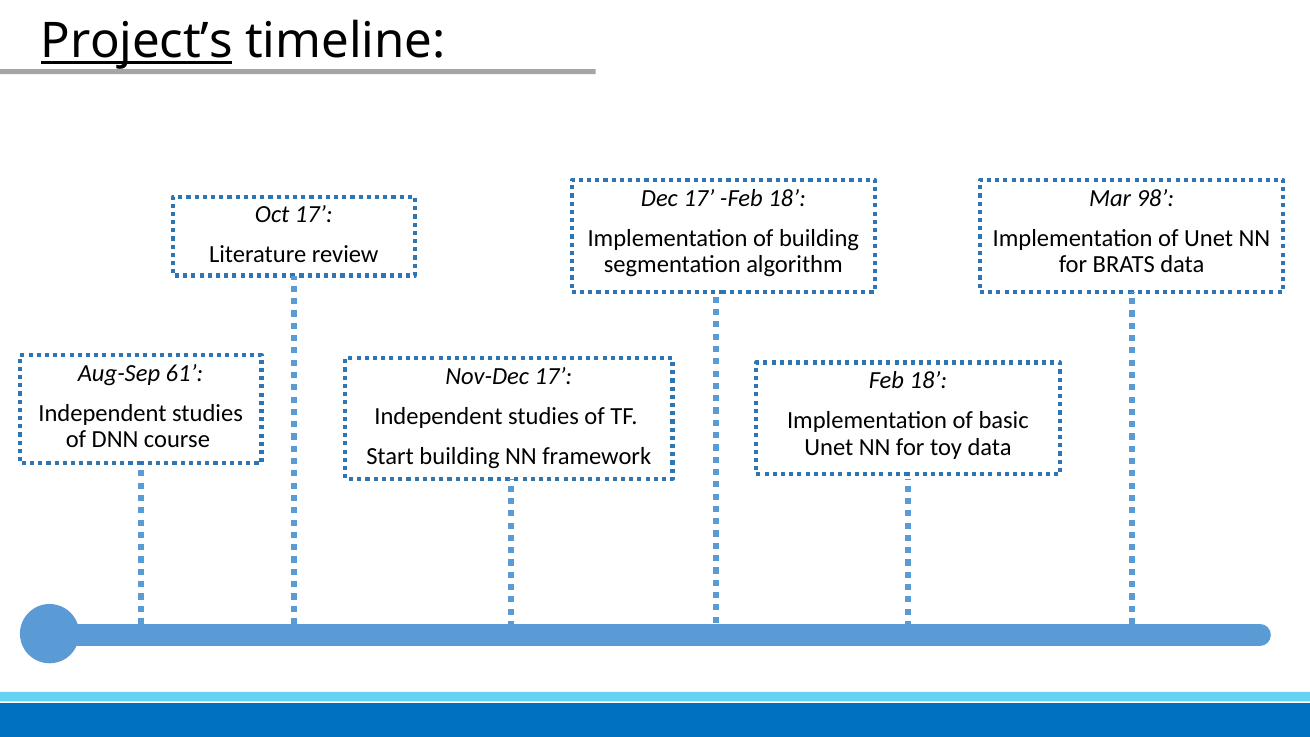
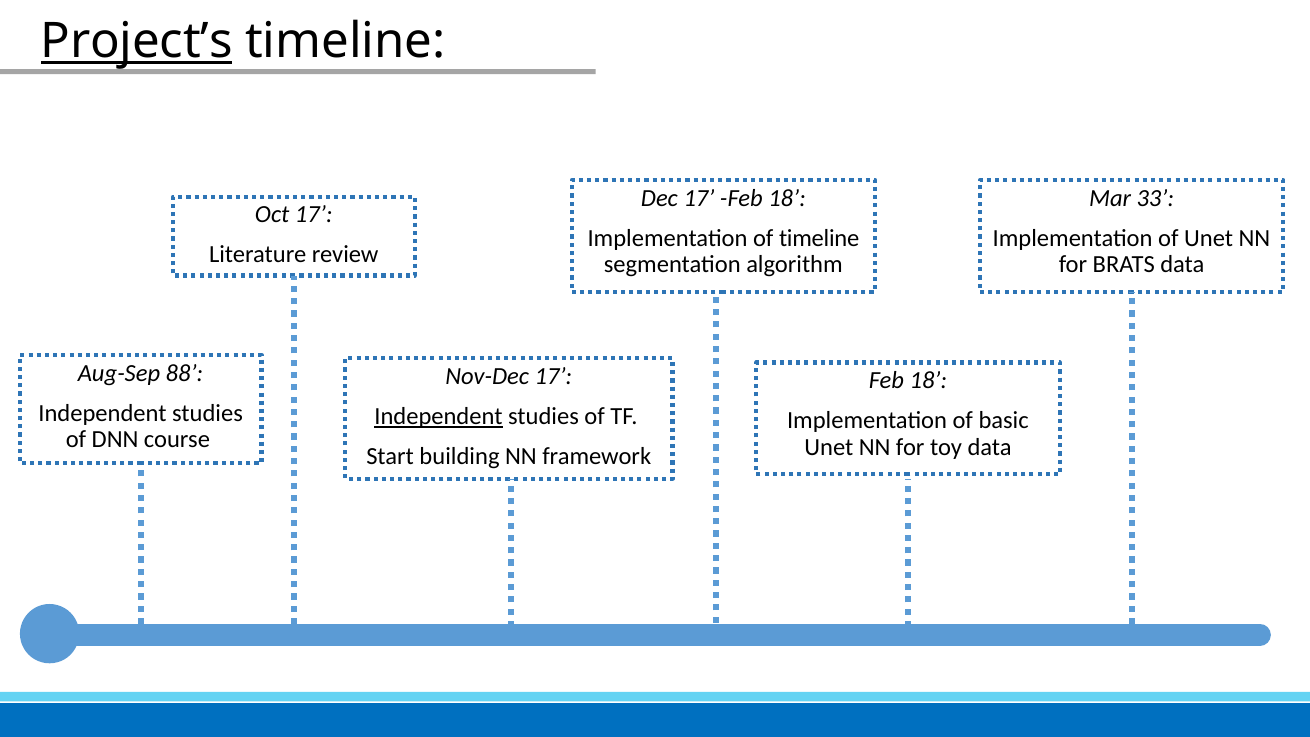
98: 98 -> 33 (1155, 198)
of building: building -> timeline (819, 238)
61: 61 -> 88 (184, 373)
Independent underline: none -> present (439, 416)
